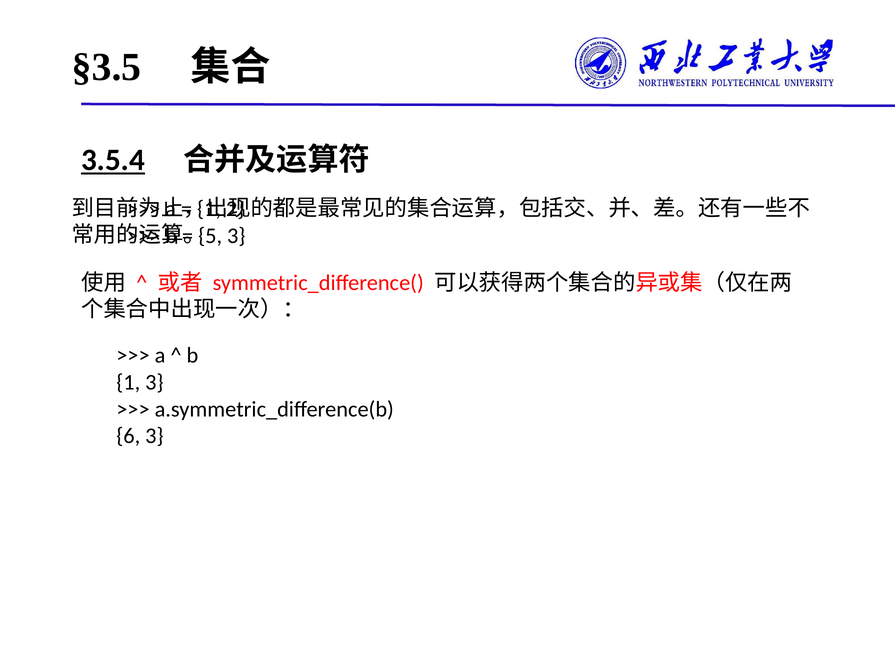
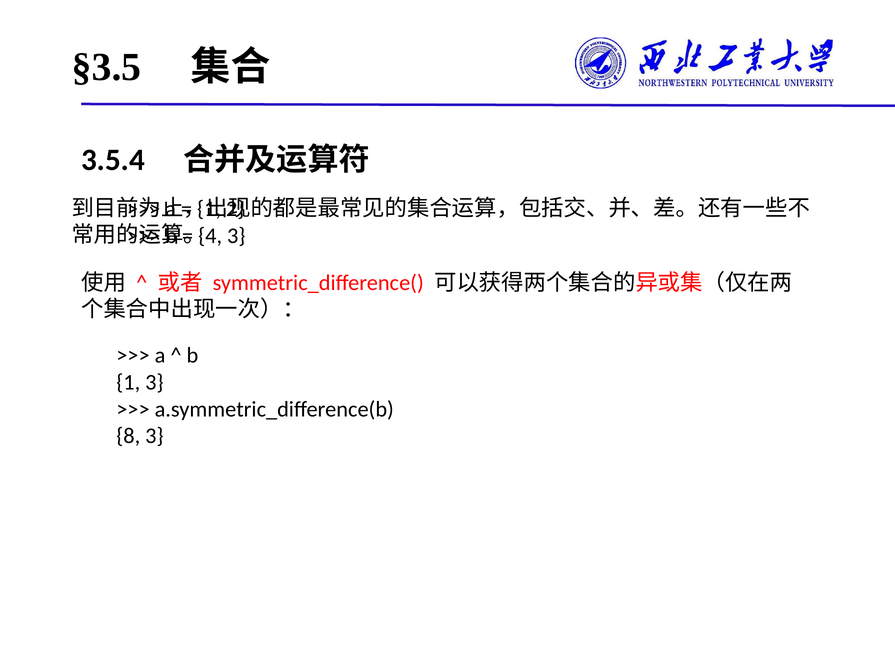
3.5.4 underline: present -> none (113, 160)
5: 5 -> 4 (210, 236)
6: 6 -> 8 (128, 436)
